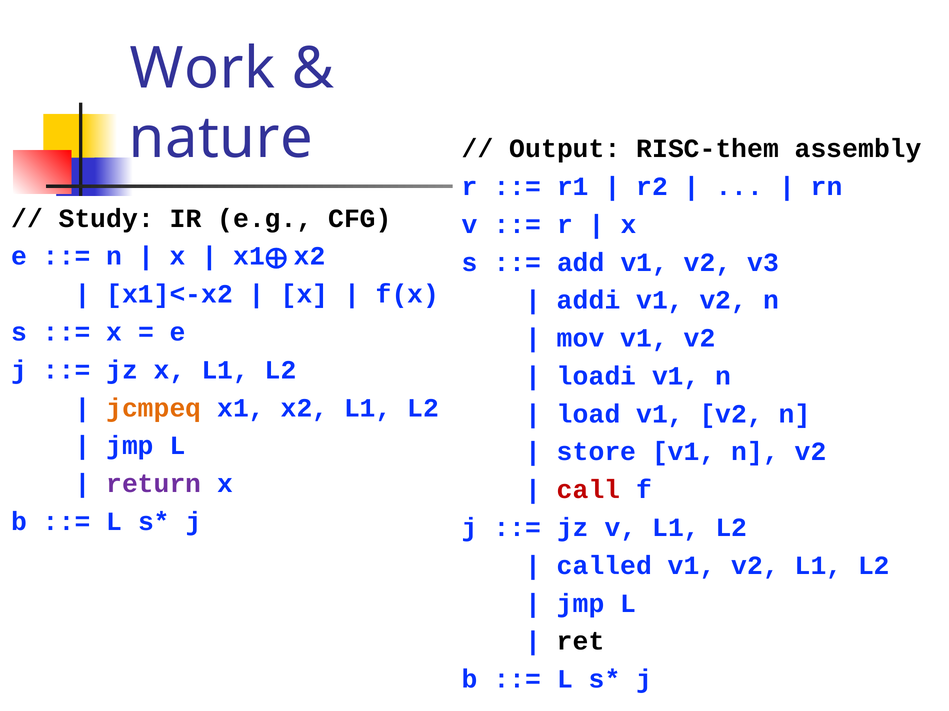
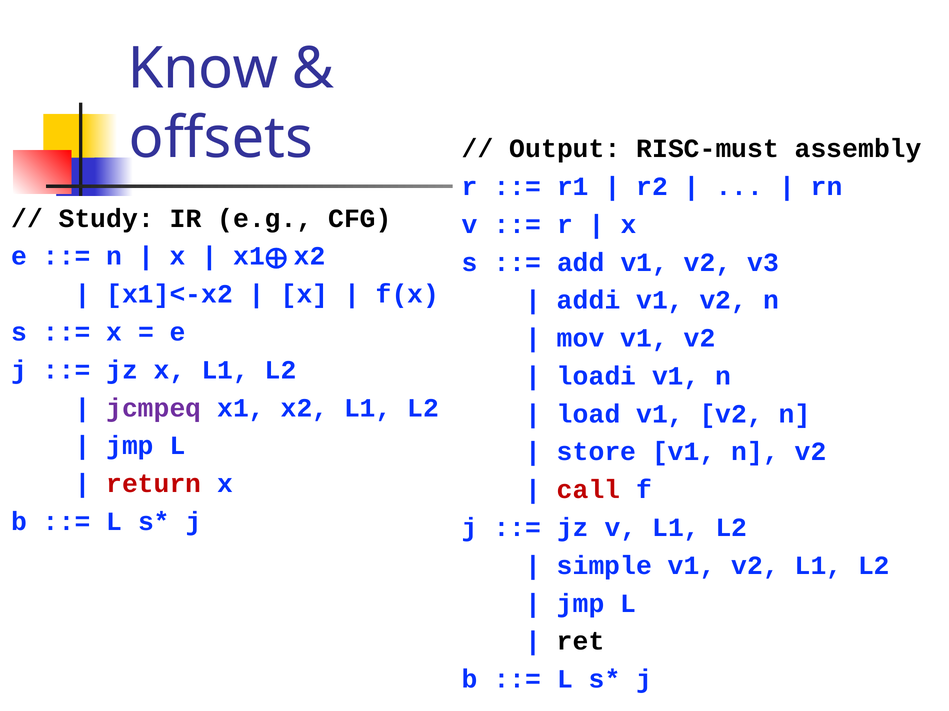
Work: Work -> Know (203, 69)
nature: nature -> offsets (221, 138)
RISC-them: RISC-them -> RISC-must (708, 149)
jcmpeq colour: orange -> purple (154, 408)
return colour: purple -> red (154, 484)
called: called -> simple (604, 566)
